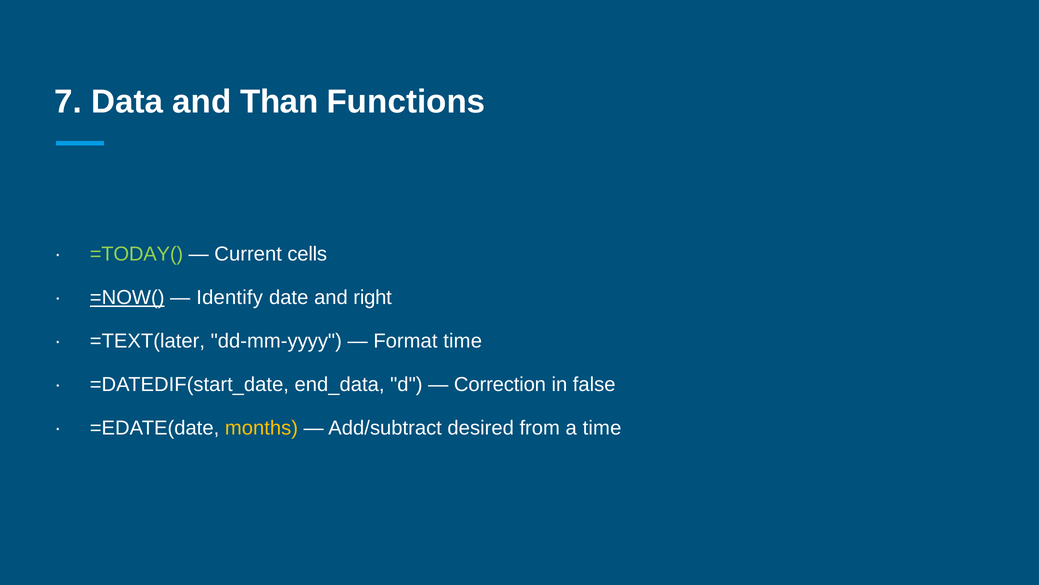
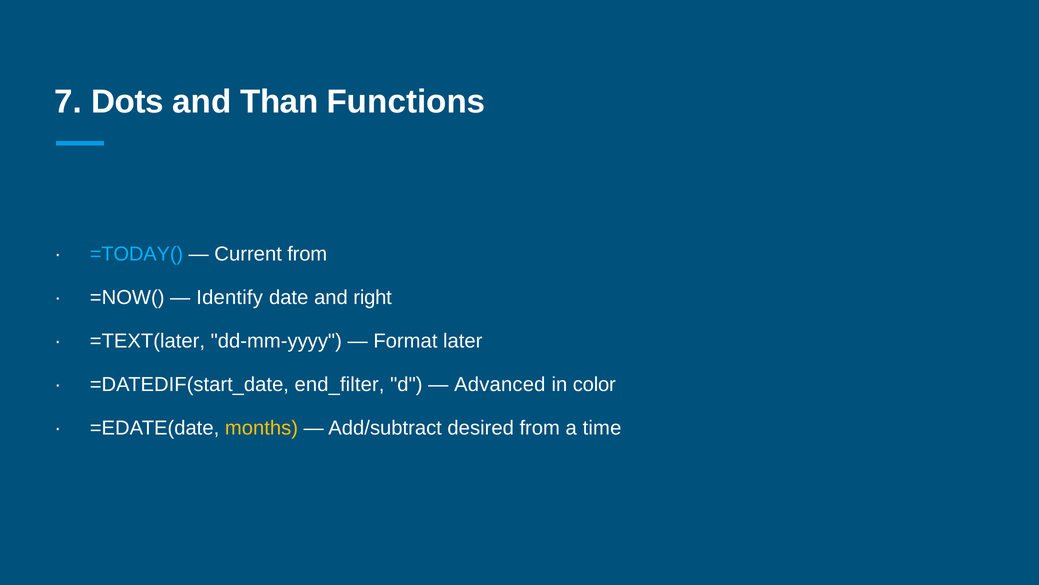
Data: Data -> Dots (127, 102)
=TODAY( colour: light green -> light blue (136, 254)
Current cells: cells -> from (307, 254)
=NOW( underline: present -> none (127, 297)
Format time: time -> later (463, 341)
end_data: end_data -> end_filter (340, 384)
Correction: Correction -> Advanced (500, 384)
false: false -> color (594, 384)
